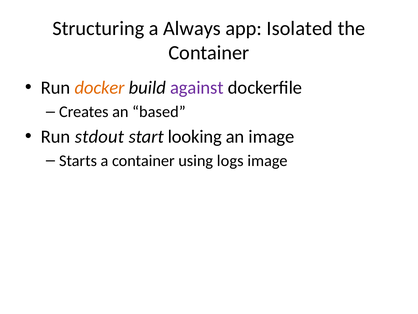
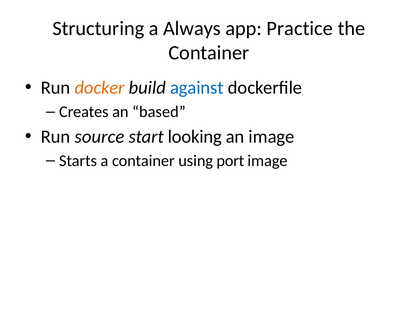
Isolated: Isolated -> Practice (300, 28)
against colour: purple -> blue (197, 88)
stdout: stdout -> source (99, 136)
logs: logs -> port (230, 160)
